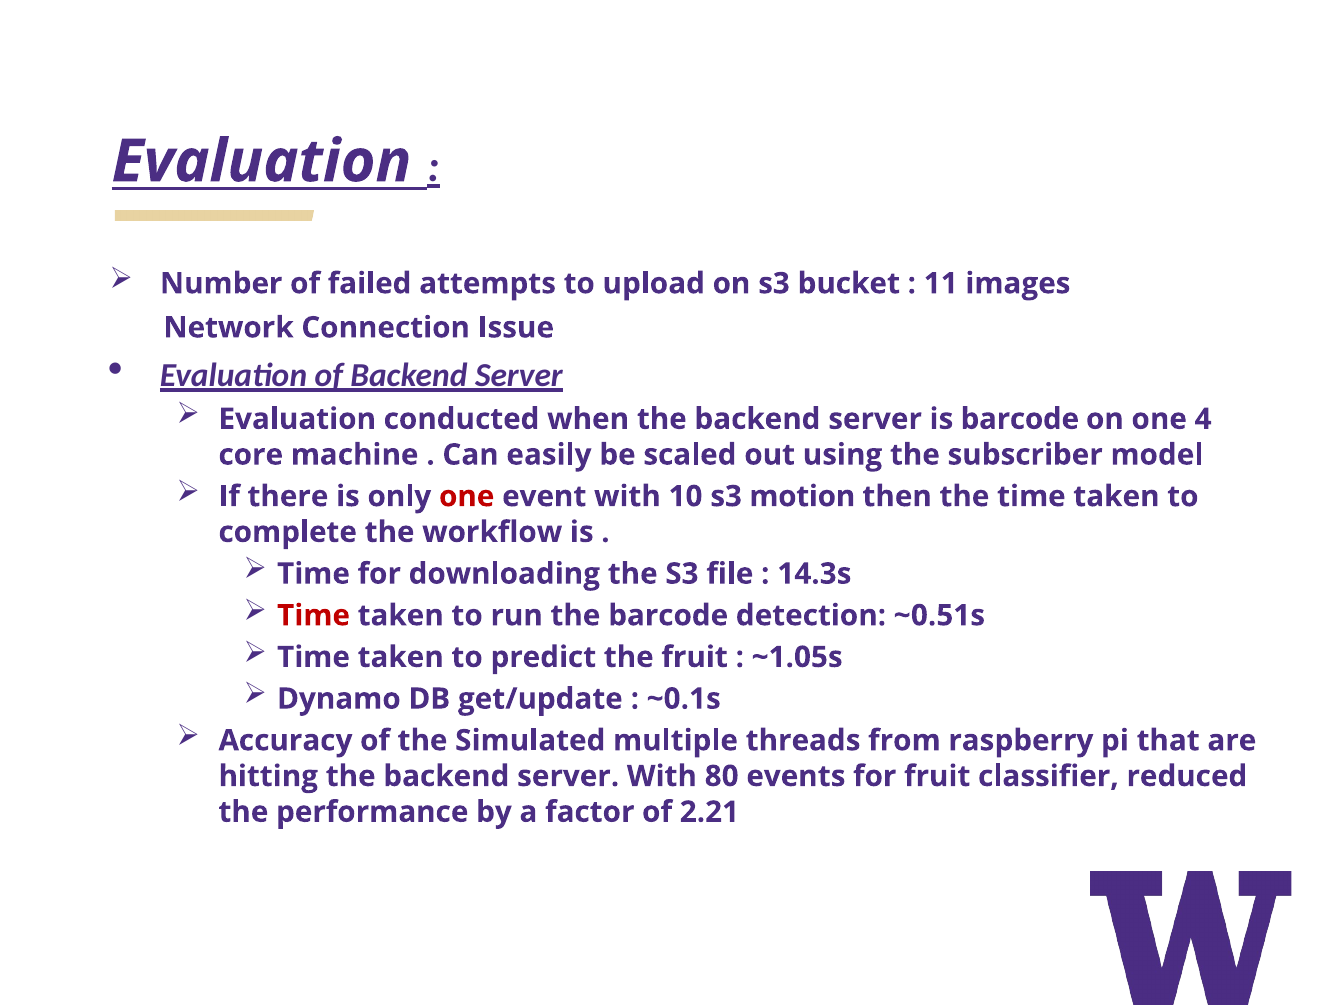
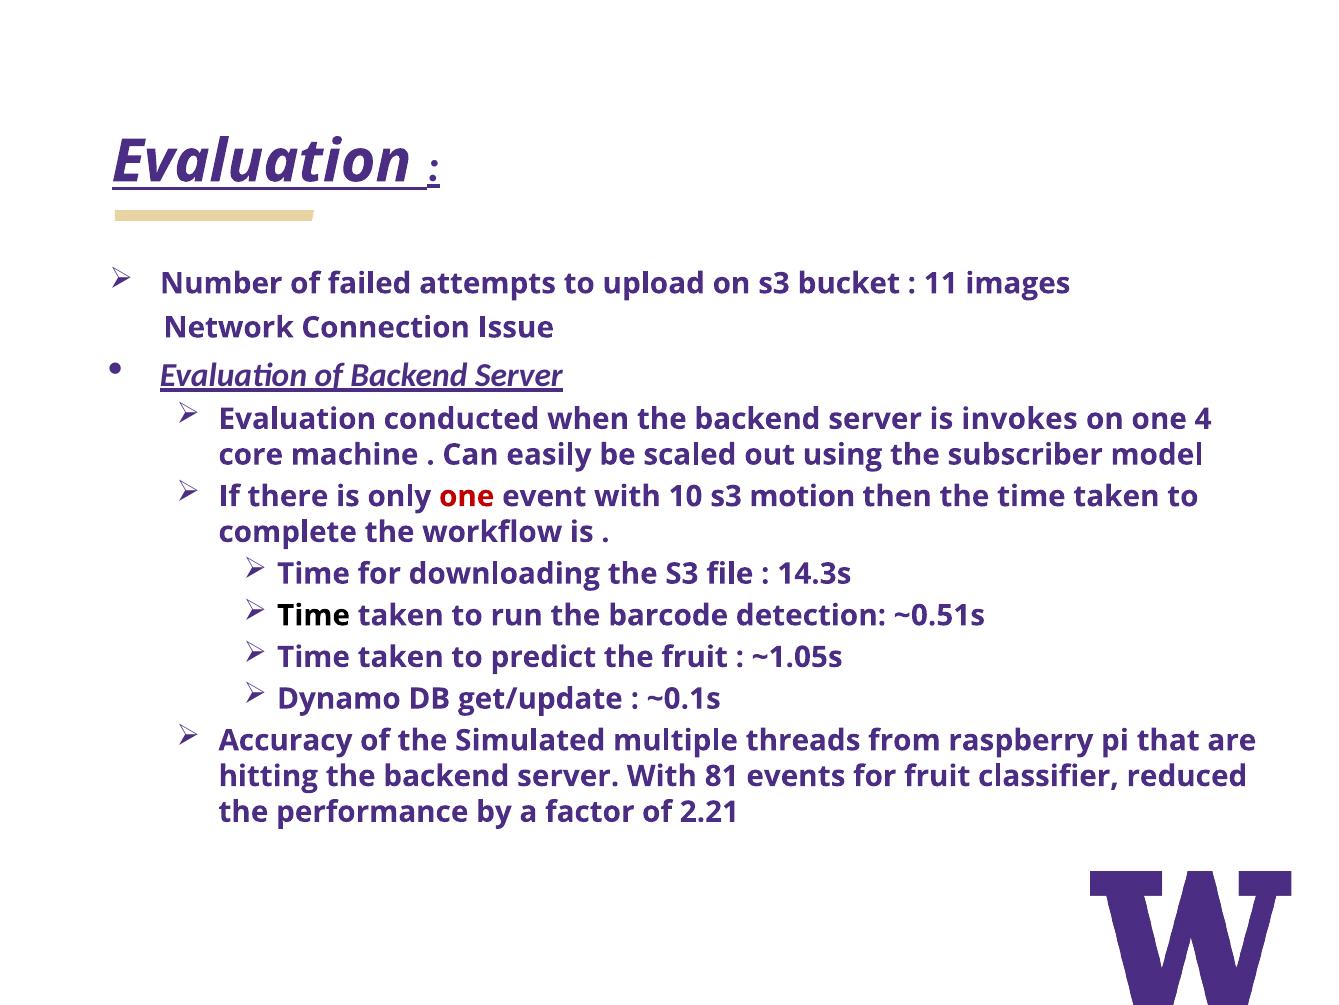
is barcode: barcode -> invokes (1019, 419)
Time colour: red -> black (314, 615)
80: 80 -> 81 (722, 776)
